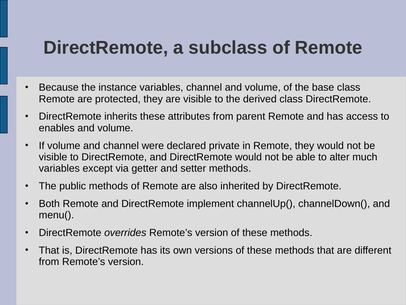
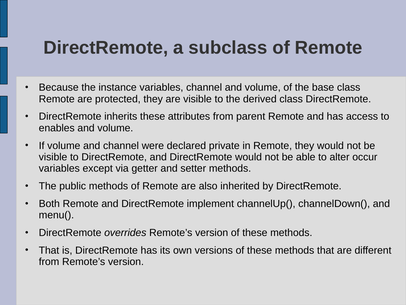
much: much -> occur (365, 157)
